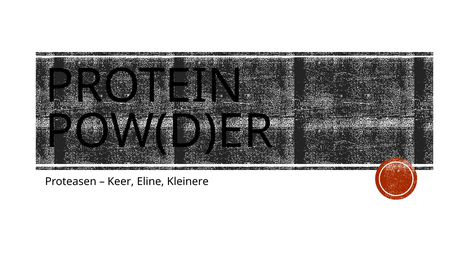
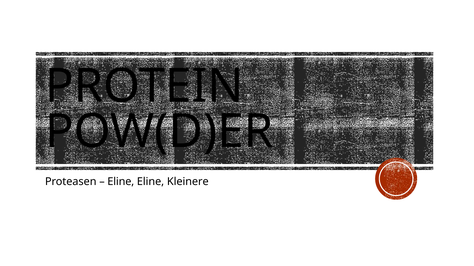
Keer: Keer -> Eline (121, 182)
